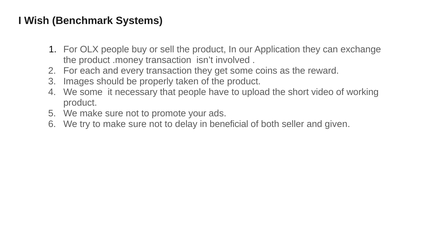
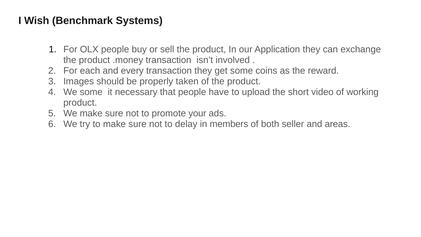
beneficial: beneficial -> members (229, 124)
given: given -> areas (338, 124)
